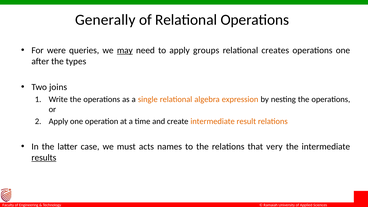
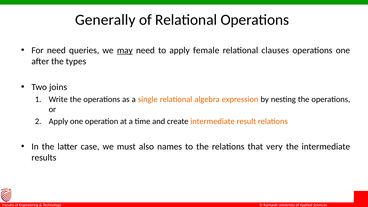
For were: were -> need (56, 50)
groups: groups -> female (206, 50)
creates: creates -> clauses (275, 50)
acts: acts -> also (146, 147)
results underline: present -> none (44, 158)
